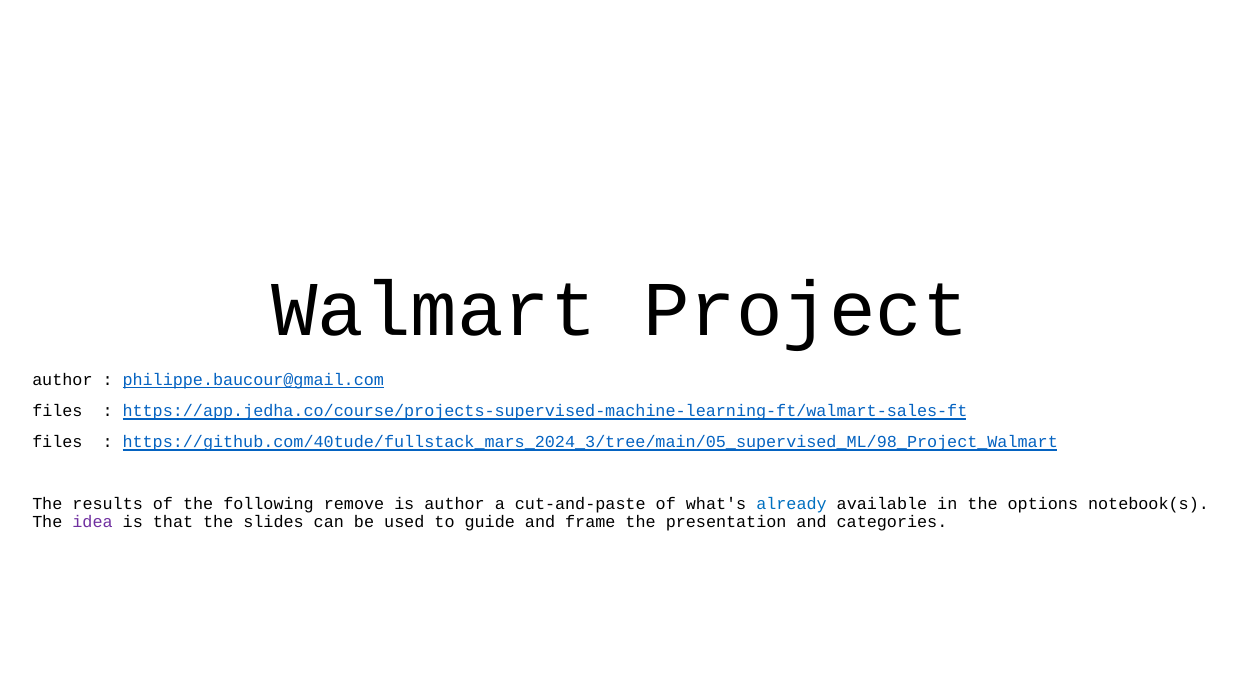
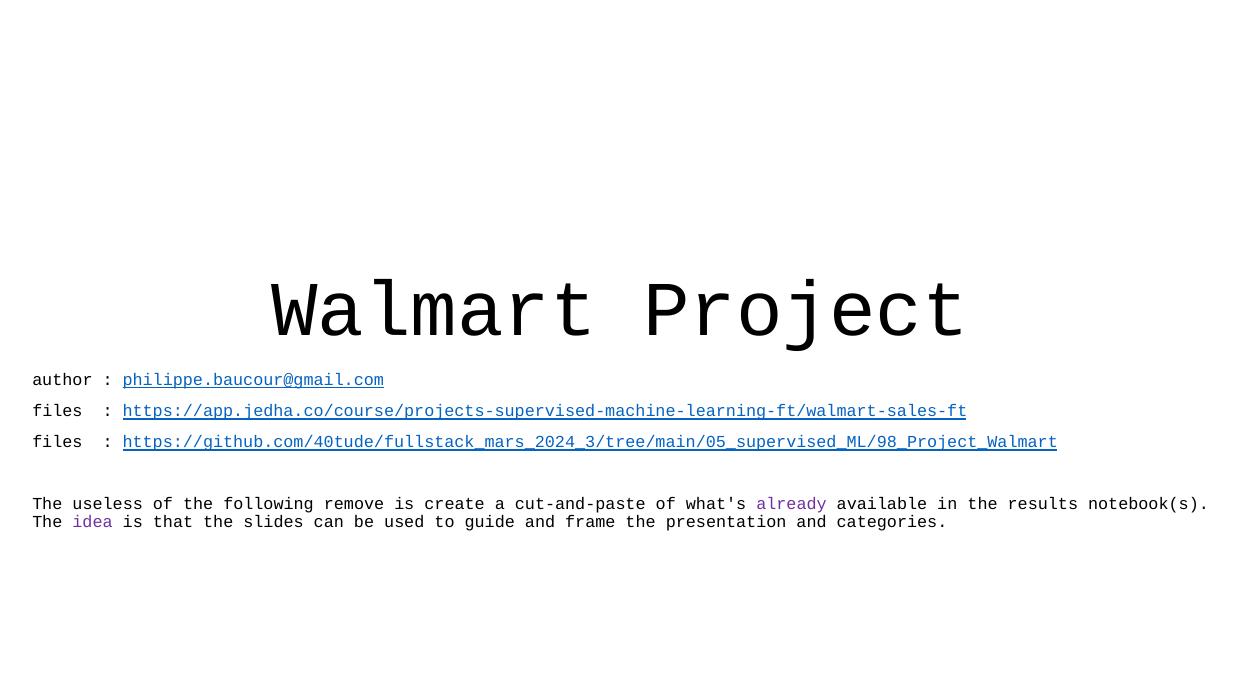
results: results -> useless (108, 504)
is author: author -> create (455, 504)
already colour: blue -> purple (792, 504)
options: options -> results (1043, 504)
